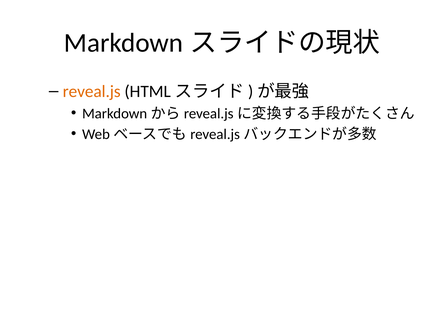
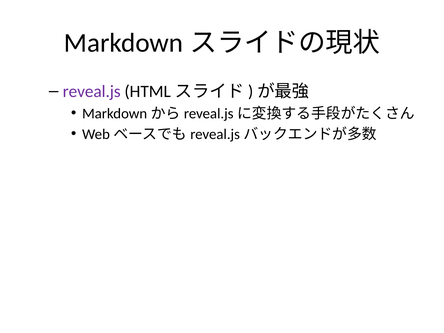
reveal.js colour: orange -> purple (92, 91)
